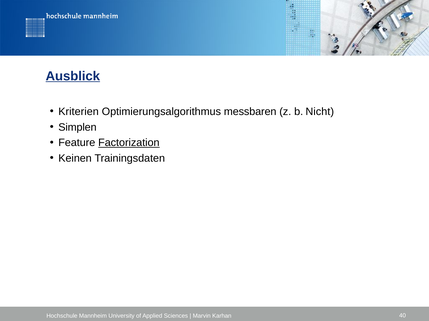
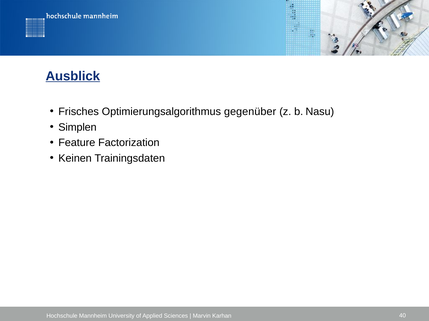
Kriterien: Kriterien -> Frisches (79, 112)
messbaren: messbaren -> gegenüber (250, 112)
Nicht: Nicht -> Nasu (320, 112)
Factorization underline: present -> none (129, 143)
